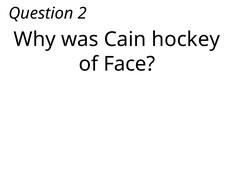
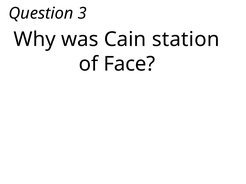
2: 2 -> 3 (82, 13)
hockey: hockey -> station (186, 40)
